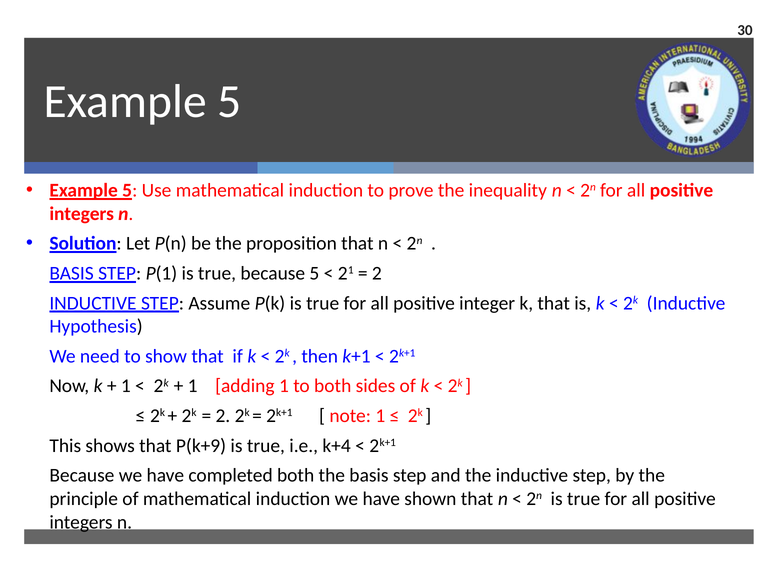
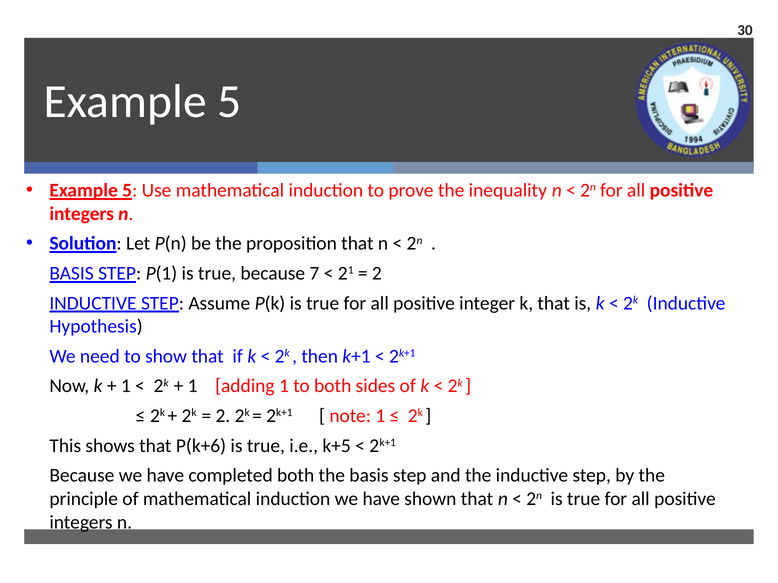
because 5: 5 -> 7 (314, 274)
P(k+9: P(k+9 -> P(k+6 (201, 446)
k+4: k+4 -> k+5 (337, 446)
